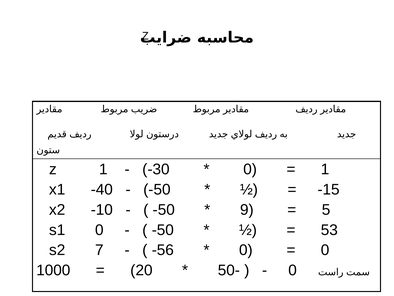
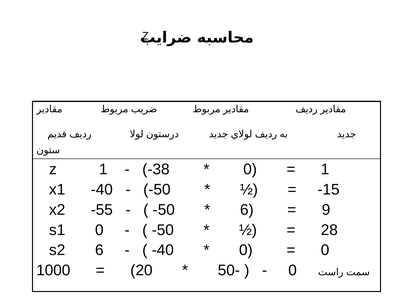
-30: -30 -> -38 (156, 169)
-10: -10 -> -55 (102, 209)
9: 9 -> 6 (247, 209)
5: 5 -> 9 (326, 209)
53: 53 -> 28 (329, 230)
s2 7: 7 -> 6 (99, 250)
-56: -56 -> -40 (163, 250)
